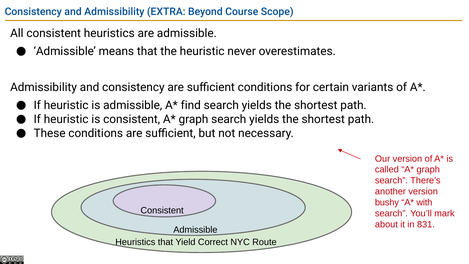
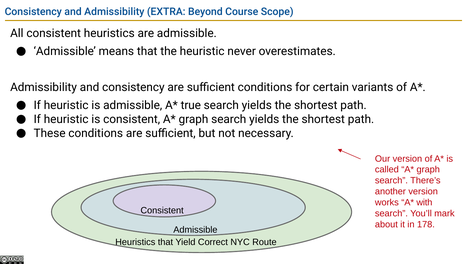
find: find -> true (191, 105)
bushy: bushy -> works (387, 202)
831: 831 -> 178 (426, 224)
